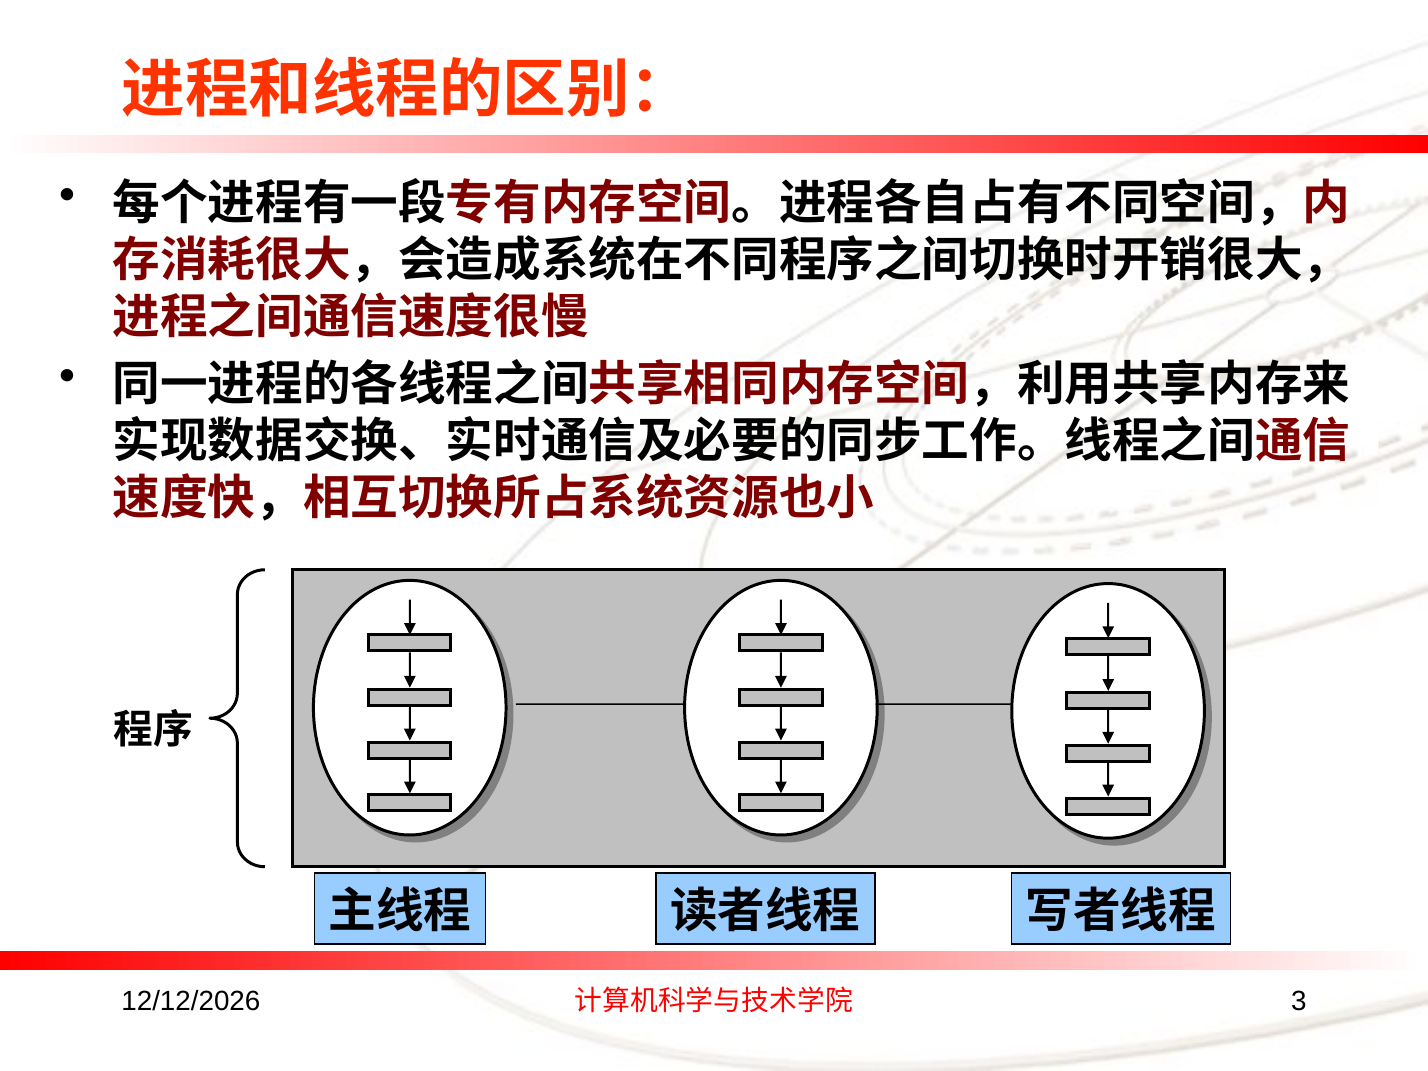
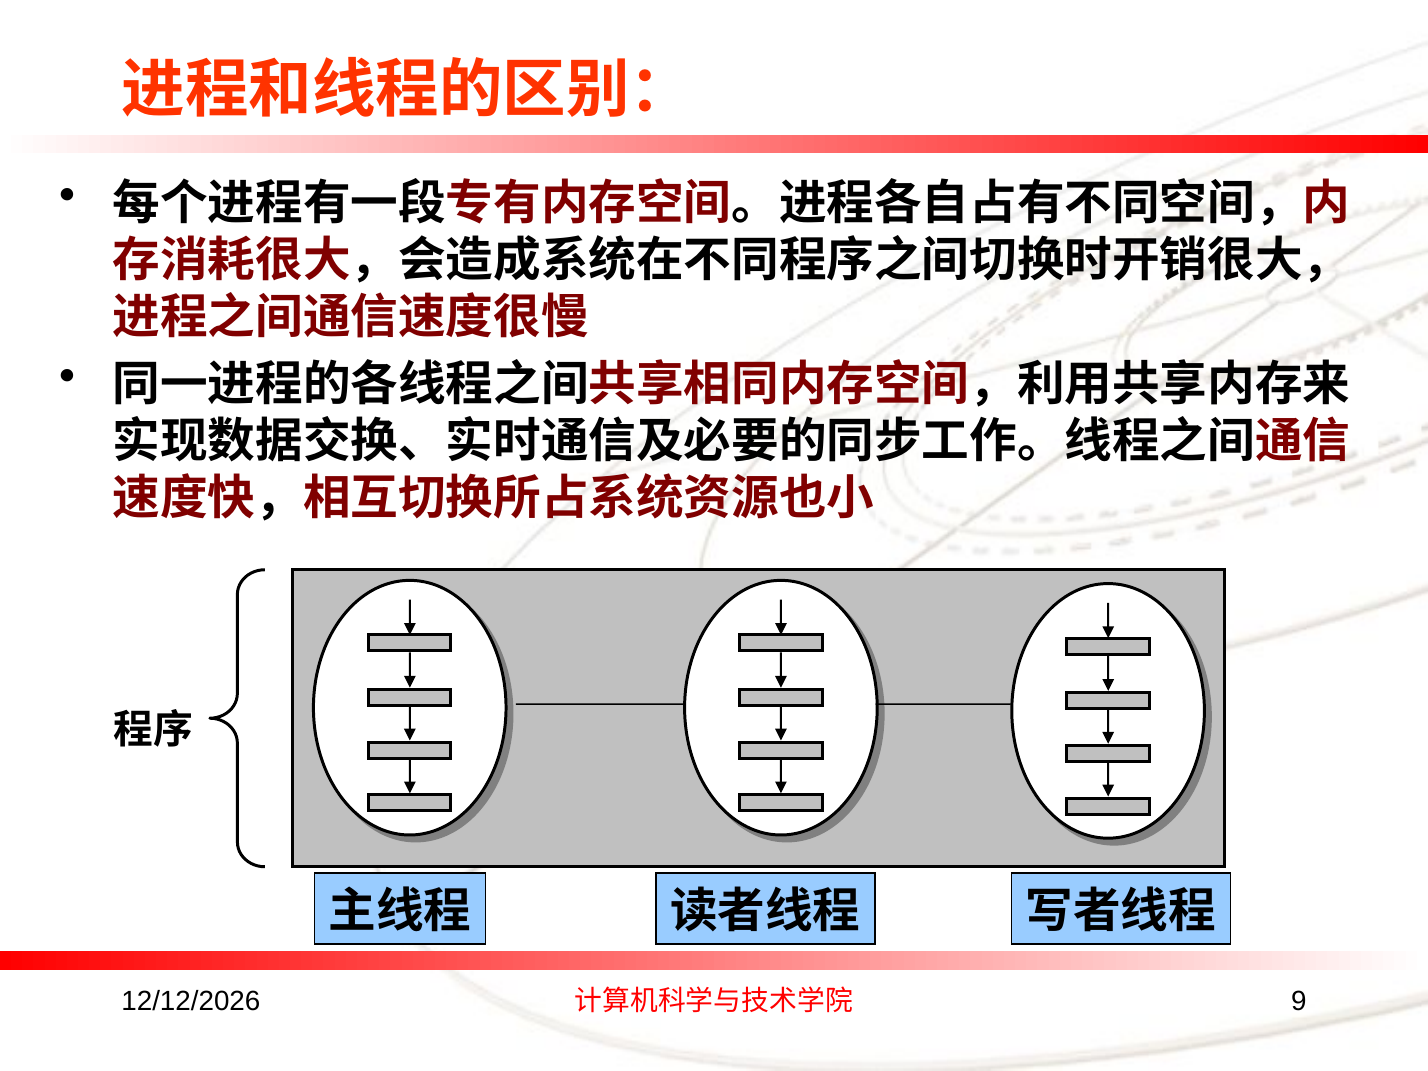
3: 3 -> 9 (1299, 1002)
